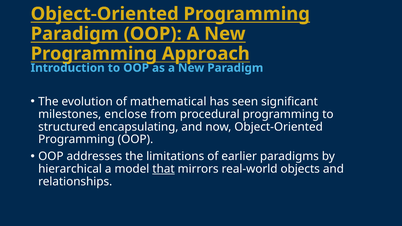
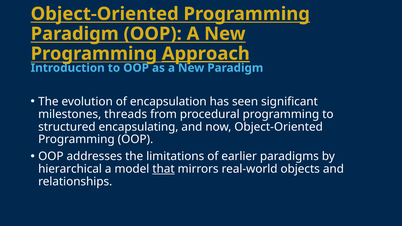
Approach underline: none -> present (206, 54)
mathematical: mathematical -> encapsulation (168, 102)
enclose: enclose -> threads (126, 114)
